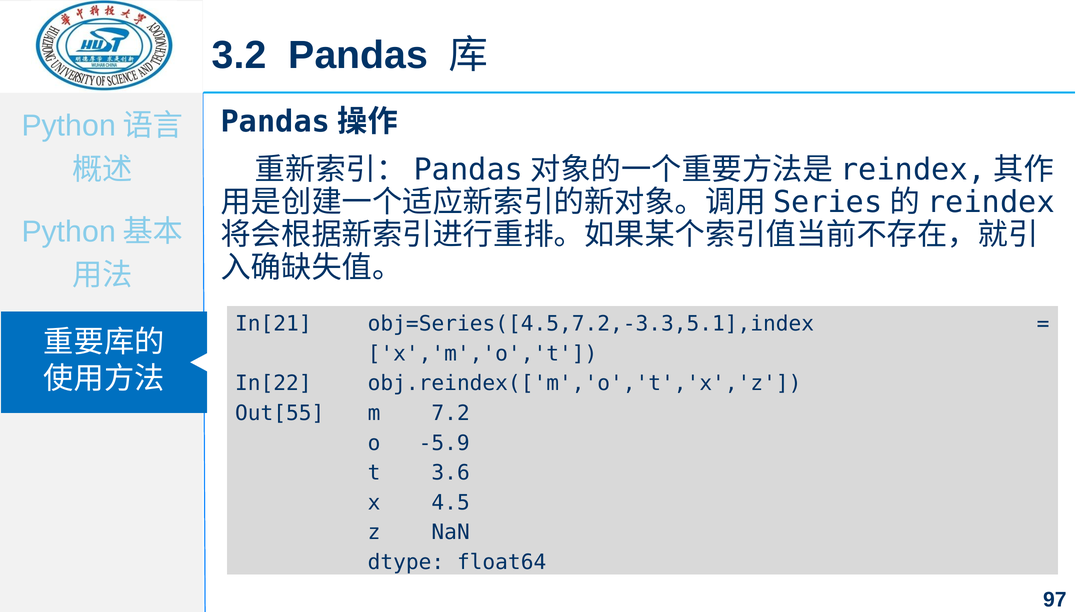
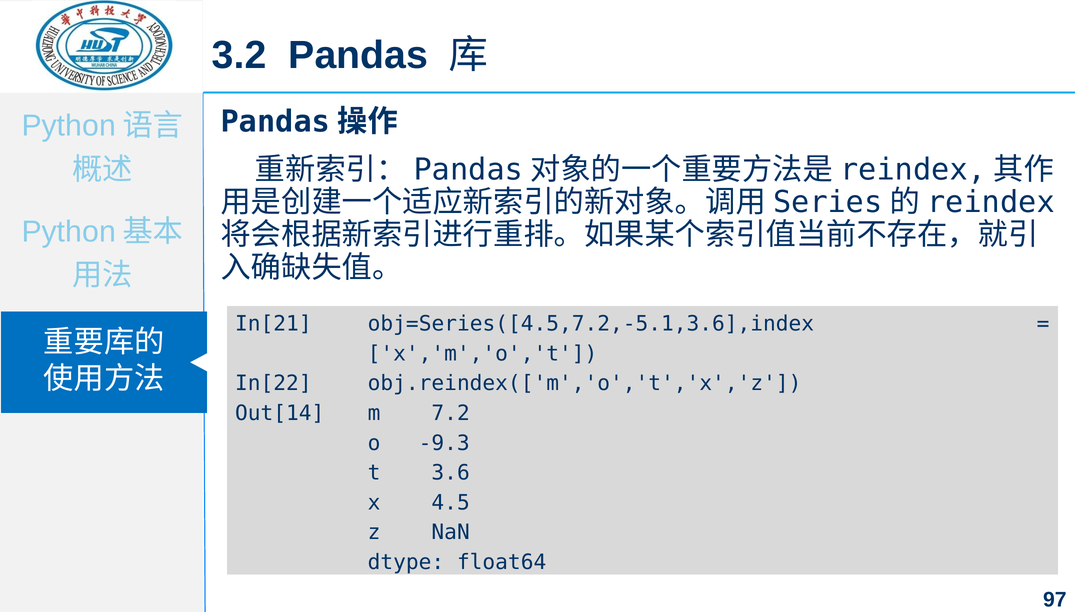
obj=Series([4.5,7.2,-3.3,5.1],index: obj=Series([4.5,7.2,-3.3,5.1],index -> obj=Series([4.5,7.2,-5.1,3.6],index (591, 324)
Out[55: Out[55 -> Out[14 (280, 413)
-5.9: -5.9 -> -9.3 (444, 443)
